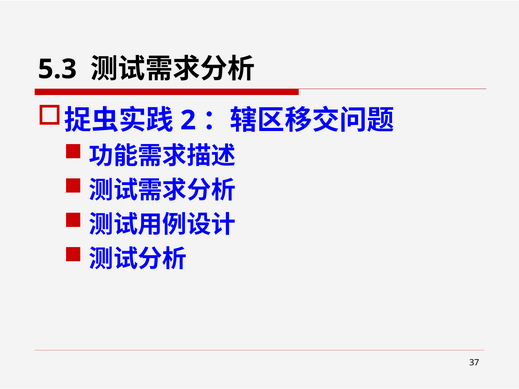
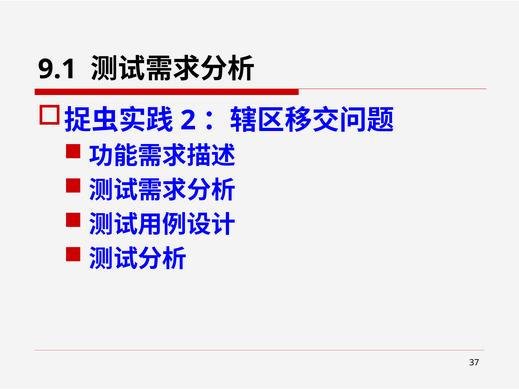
5.3: 5.3 -> 9.1 (57, 69)
